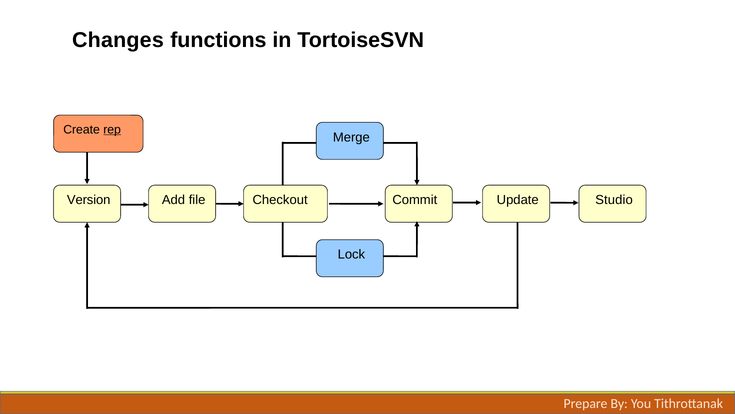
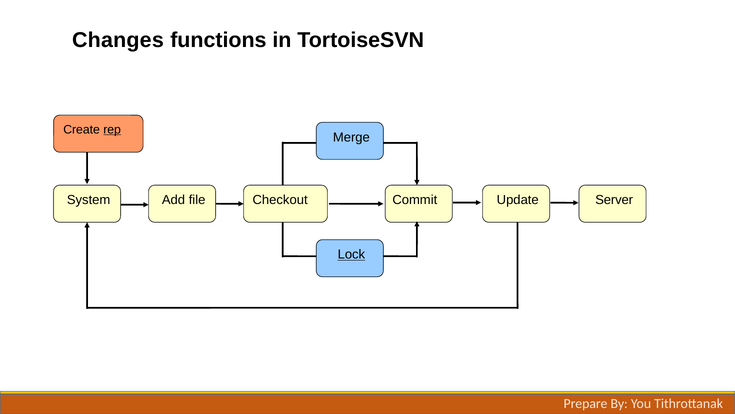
Version: Version -> System (89, 200)
Studio: Studio -> Server (614, 200)
Lock underline: none -> present (351, 254)
